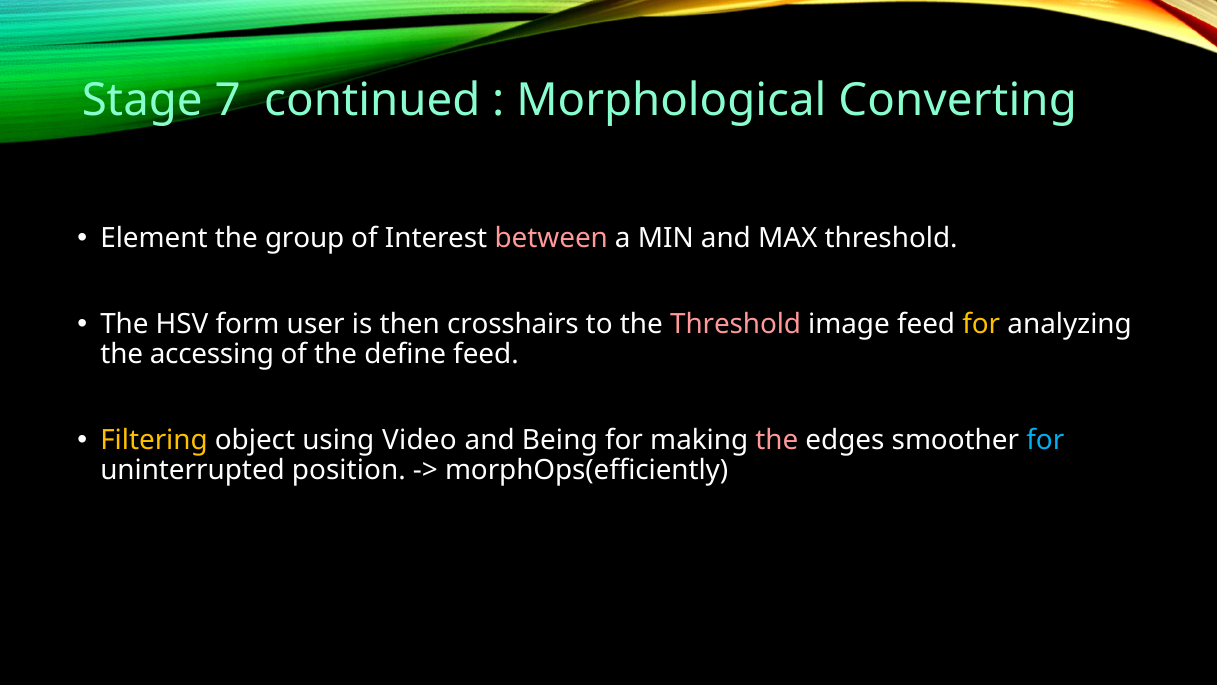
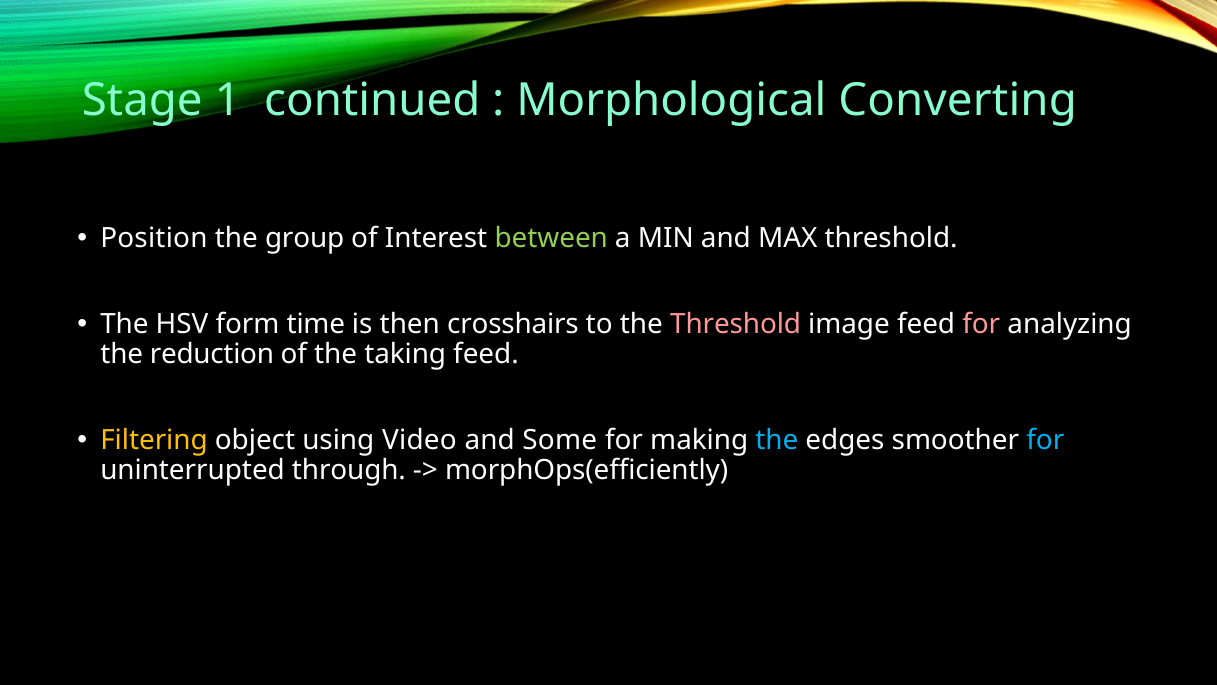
7: 7 -> 1 (228, 100)
Element: Element -> Position (154, 238)
between colour: pink -> light green (551, 238)
user: user -> time (316, 324)
for colour: yellow -> pink (981, 324)
accessing: accessing -> reduction (212, 354)
define: define -> taking (405, 354)
Being: Being -> Some (560, 440)
the colour: pink -> light blue (777, 440)
position: position -> through (349, 470)
